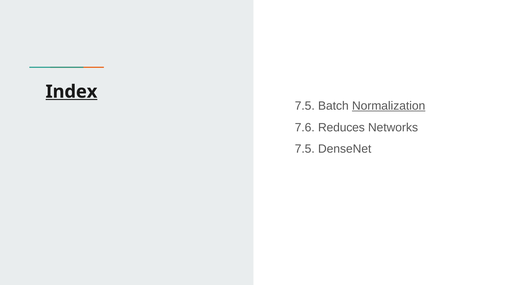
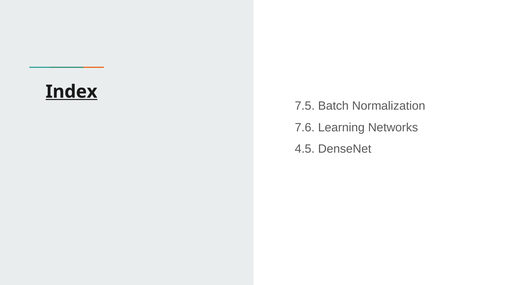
Normalization underline: present -> none (389, 106)
Reduces: Reduces -> Learning (341, 128)
7.5: 7.5 -> 4.5 (305, 149)
